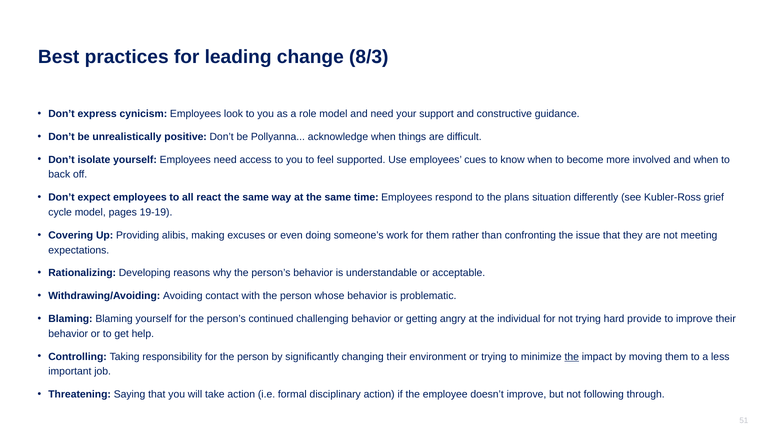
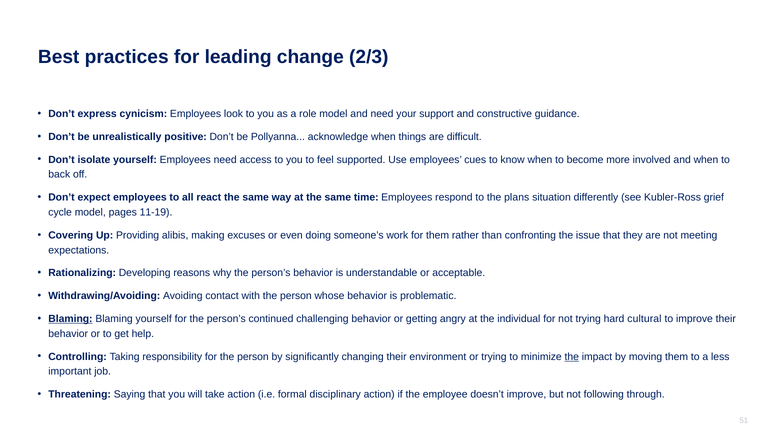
8/3: 8/3 -> 2/3 (369, 57)
19-19: 19-19 -> 11-19 (156, 213)
Blaming underline: none -> present (70, 319)
provide: provide -> cultural (644, 319)
